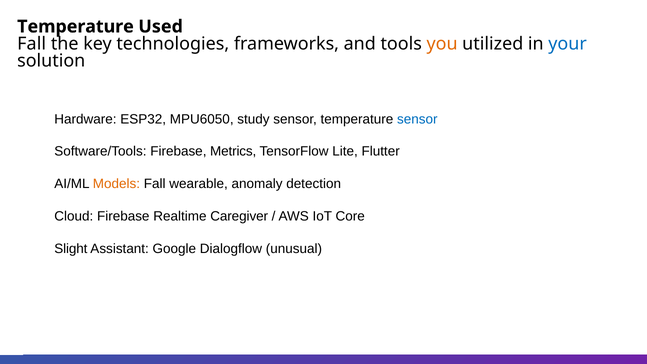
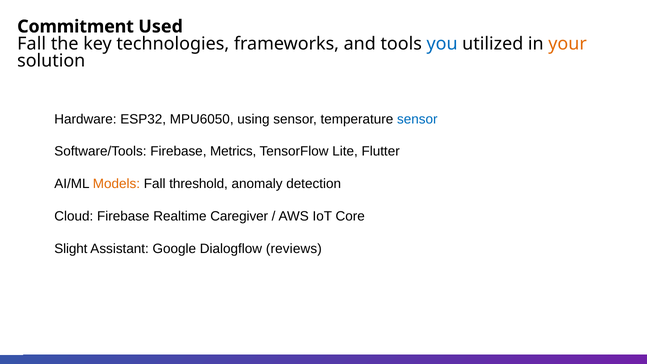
Temperature: Temperature -> Commitment (76, 27)
you colour: orange -> blue (442, 44)
your colour: blue -> orange (568, 44)
study: study -> using (253, 119)
wearable: wearable -> threshold (199, 184)
unusual: unusual -> reviews (294, 249)
